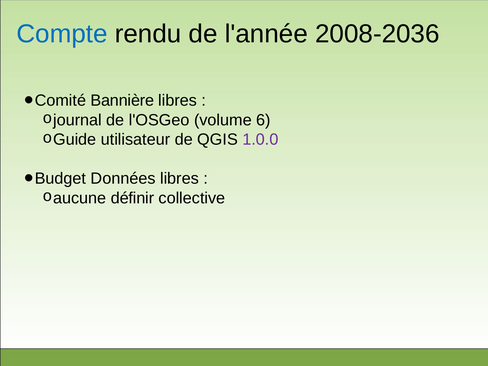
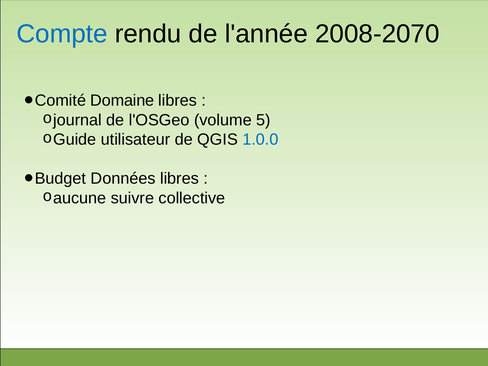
2008-2036: 2008-2036 -> 2008-2070 (377, 34)
Bannière: Bannière -> Domaine (122, 101)
6: 6 -> 5 (264, 120)
1.0.0 colour: purple -> blue (260, 140)
définir: définir -> suivre (132, 198)
